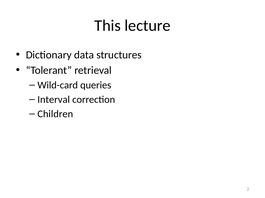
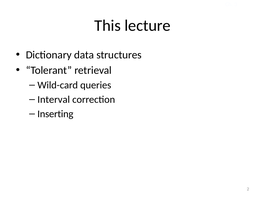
Children: Children -> Inserting (55, 114)
